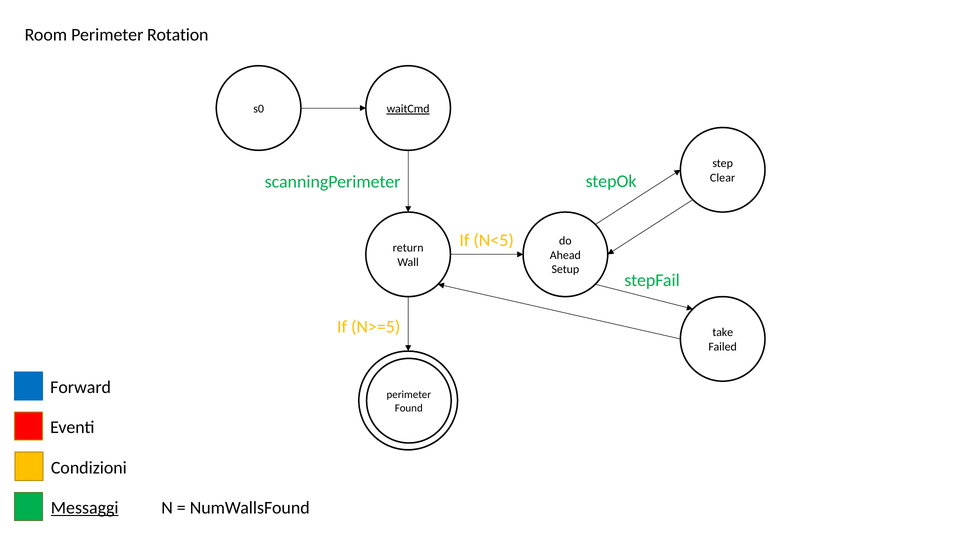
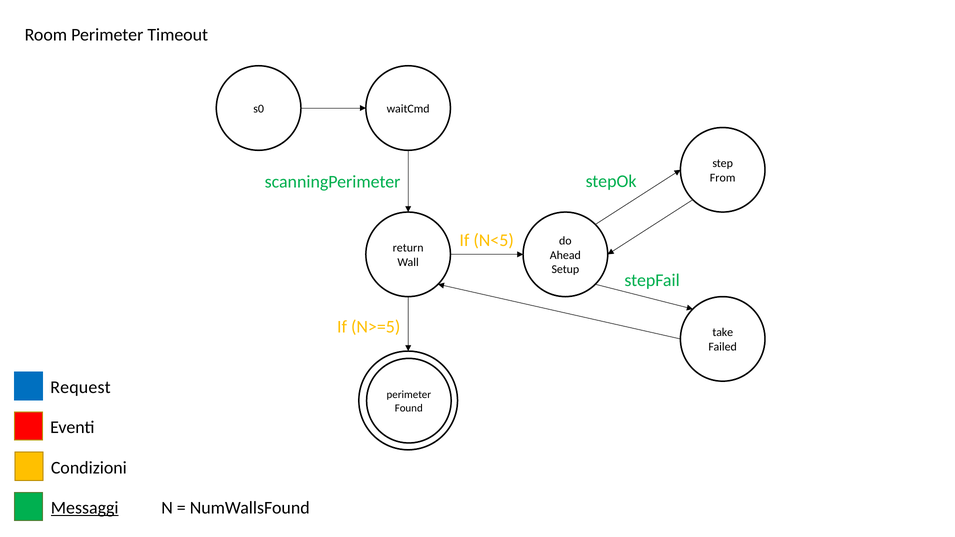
Rotation: Rotation -> Timeout (178, 35)
waitCmd underline: present -> none (408, 109)
Clear: Clear -> From (723, 178)
Forward: Forward -> Request (81, 388)
